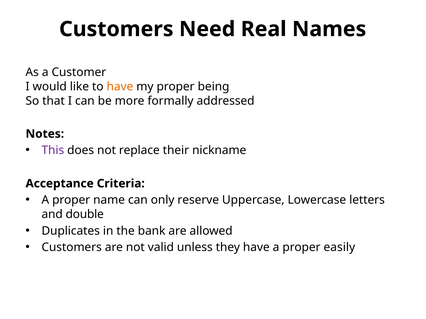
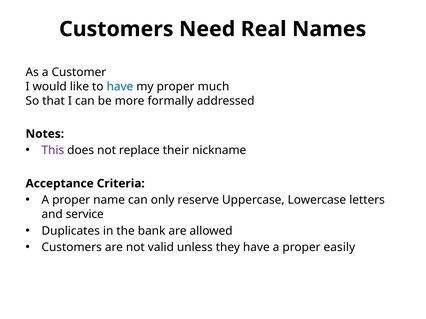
have colour: orange -> blue (120, 87)
being: being -> much (214, 87)
double: double -> service (85, 215)
